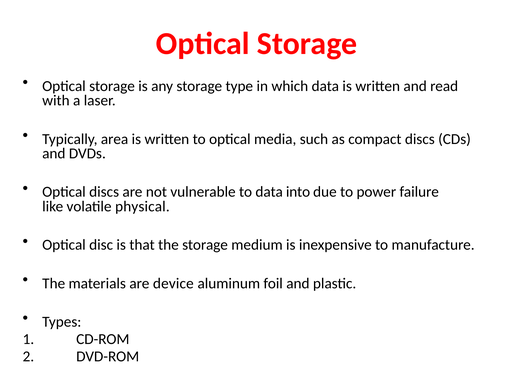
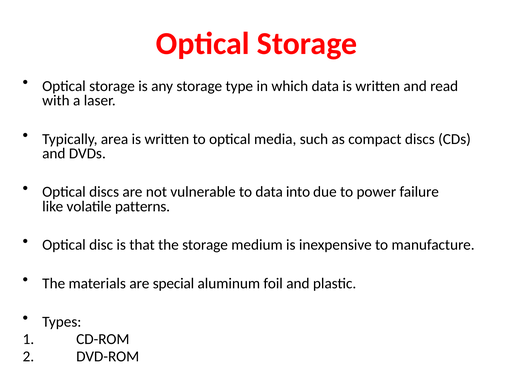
physical: physical -> patterns (143, 207)
device: device -> special (173, 284)
